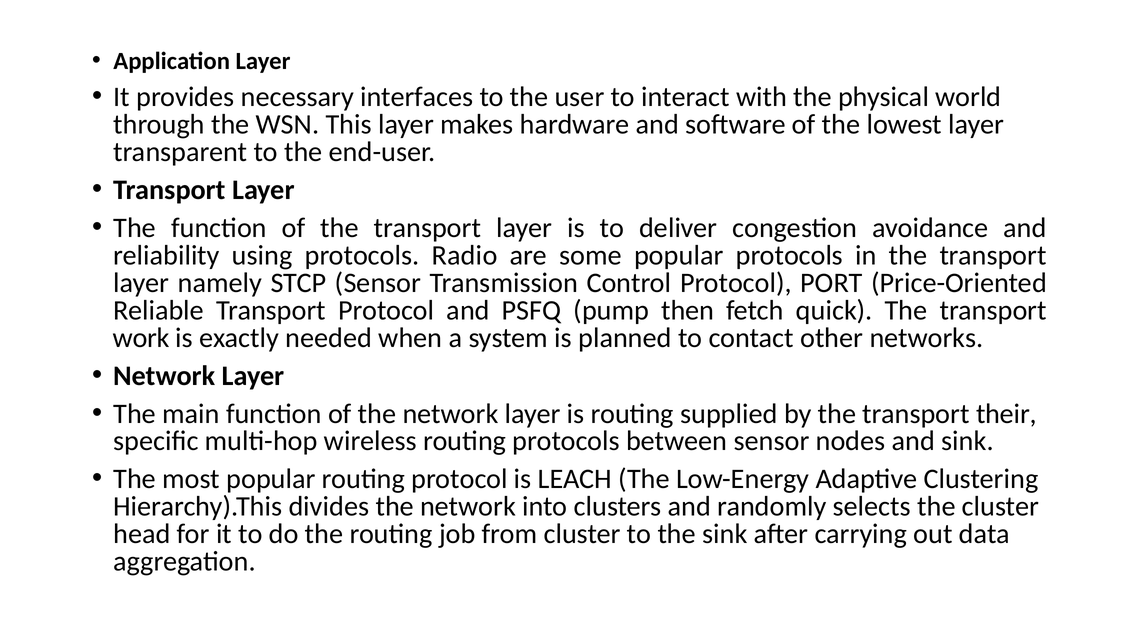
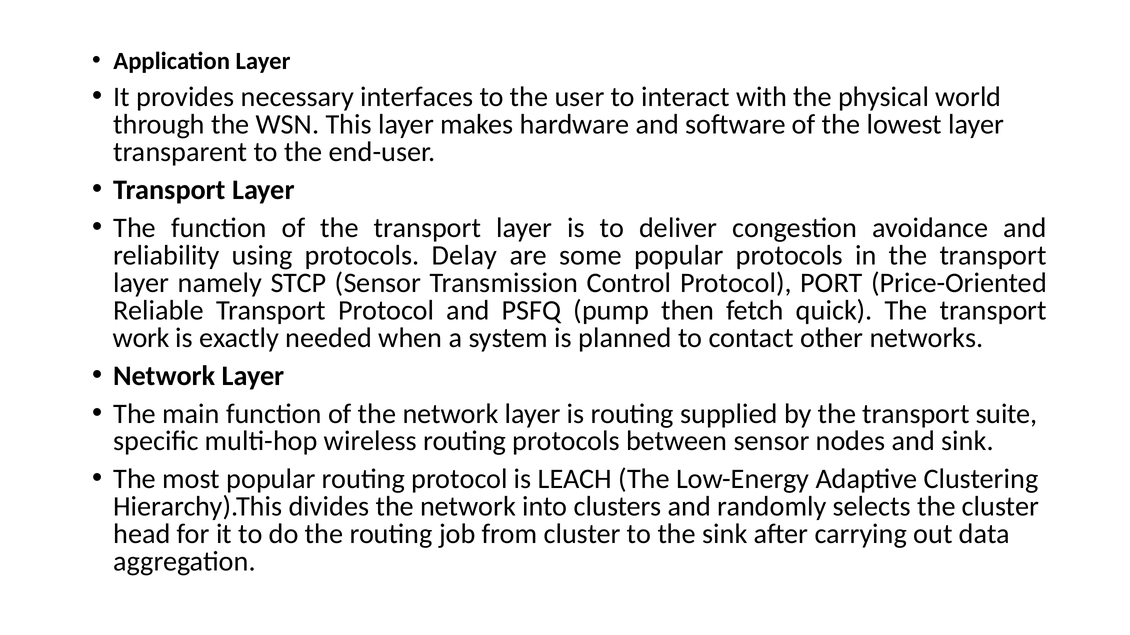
Radio: Radio -> Delay (465, 256)
their: their -> suite (1006, 414)
